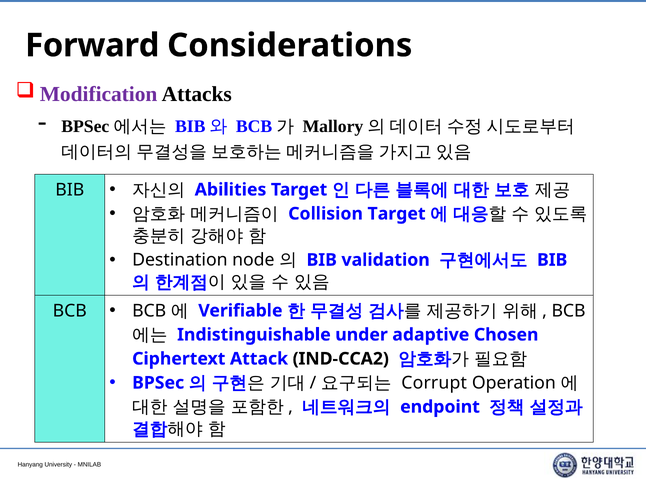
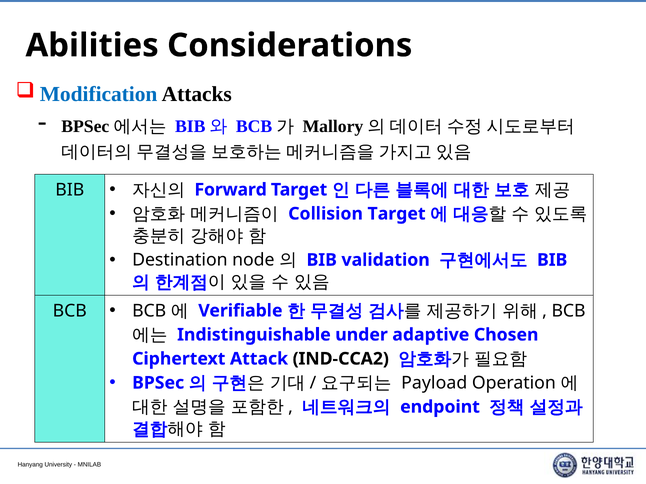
Forward: Forward -> Abilities (92, 45)
Modification colour: purple -> blue (99, 94)
Abilities: Abilities -> Forward (231, 190)
Corrupt: Corrupt -> Payload (434, 383)
